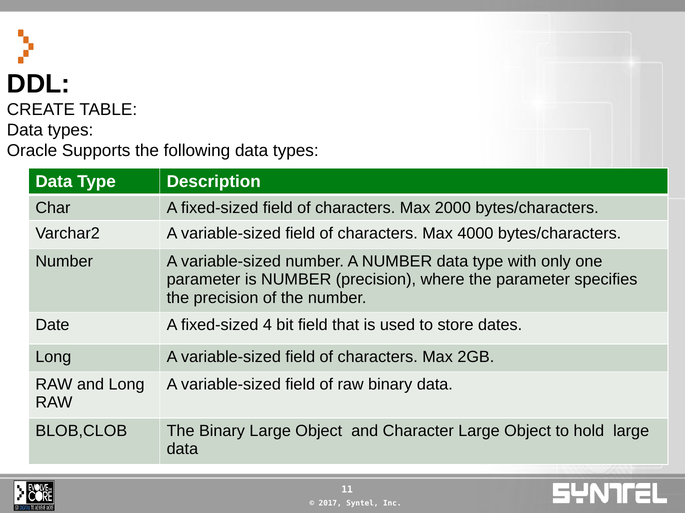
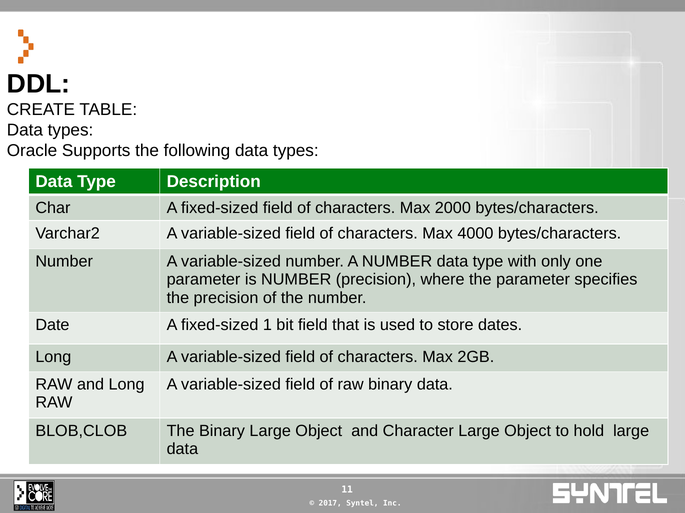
4: 4 -> 1 (267, 326)
